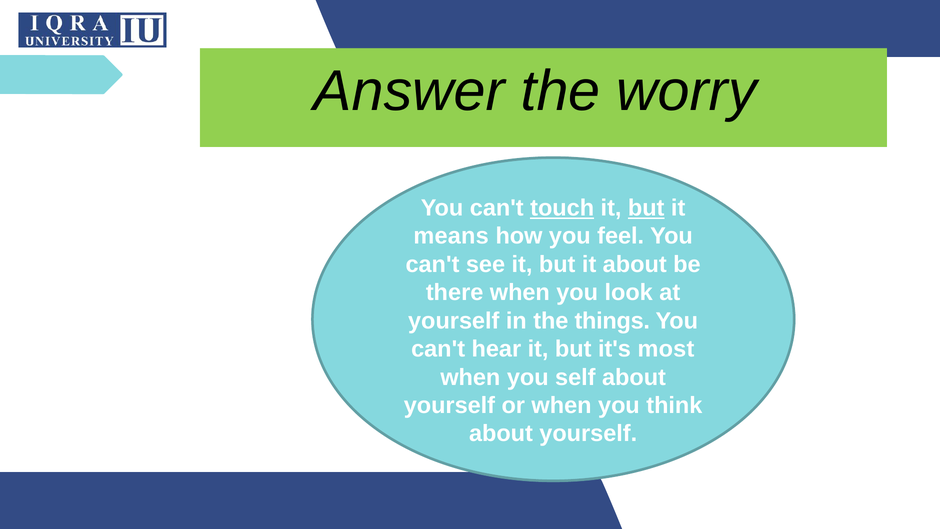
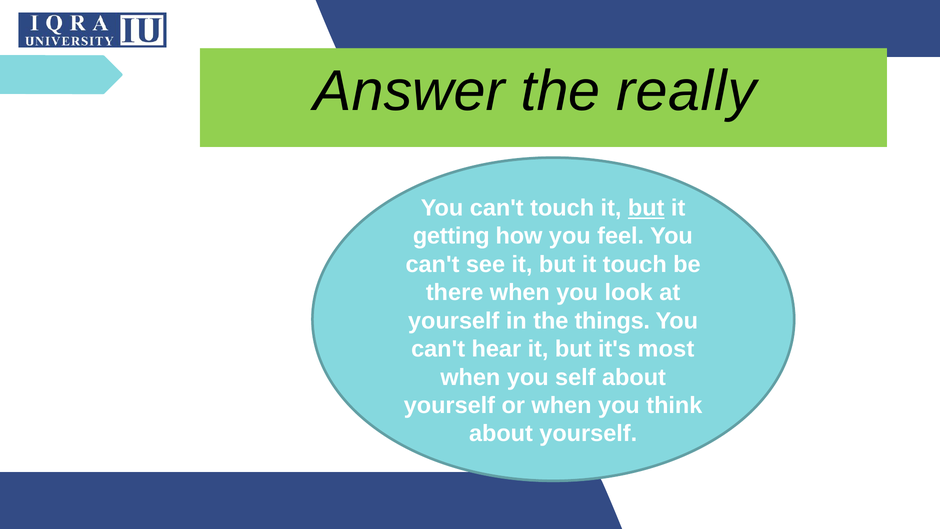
worry: worry -> really (686, 91)
touch underline: present -> none (562, 208)
means: means -> getting (451, 236)
it about: about -> touch (635, 264)
